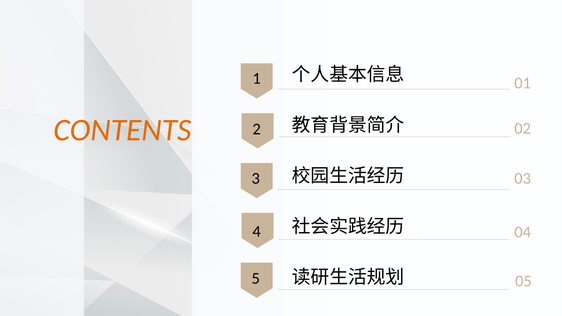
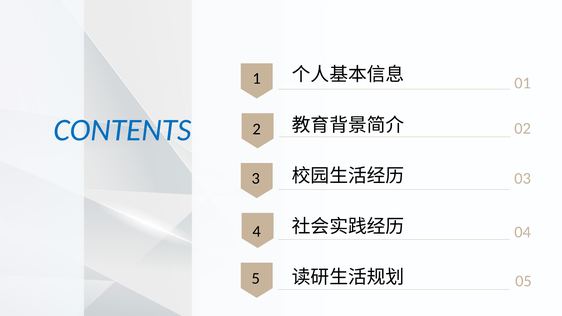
CONTENTS colour: orange -> blue (122, 130)
